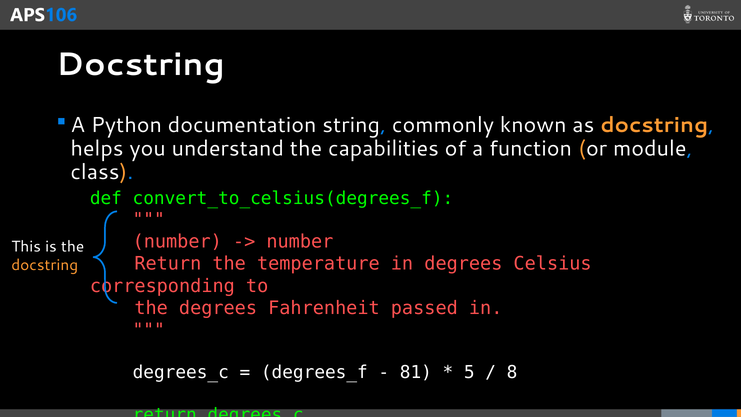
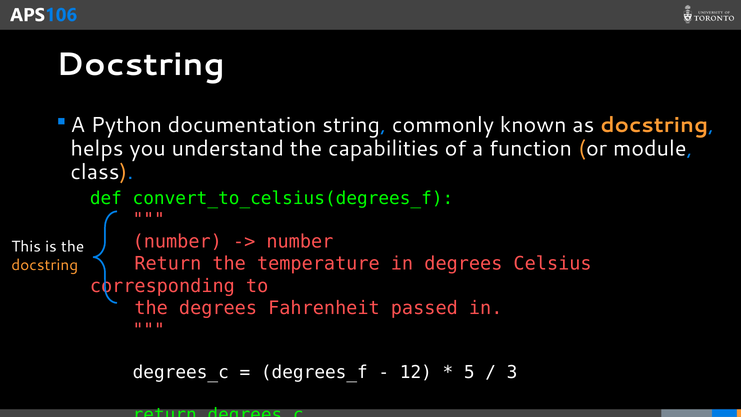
81: 81 -> 12 (416, 372)
8: 8 -> 3 (512, 372)
